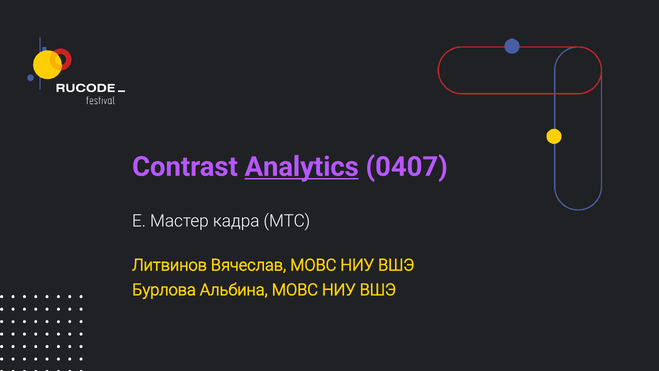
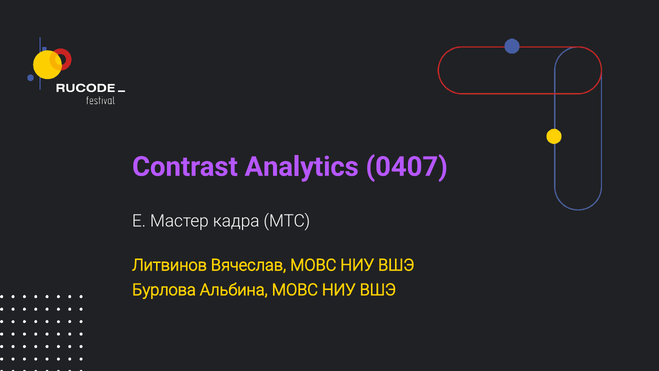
Analytics underline: present -> none (302, 167)
